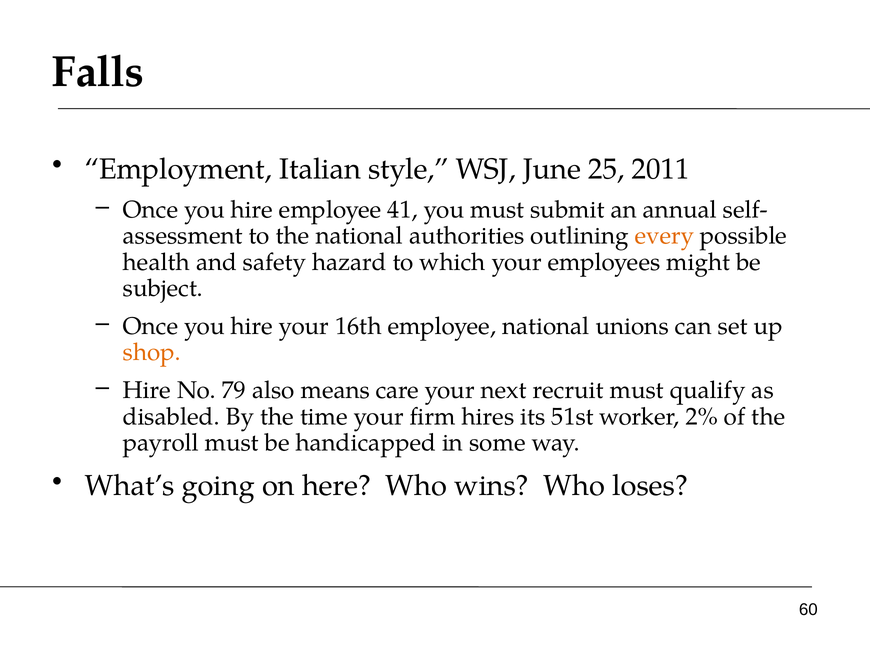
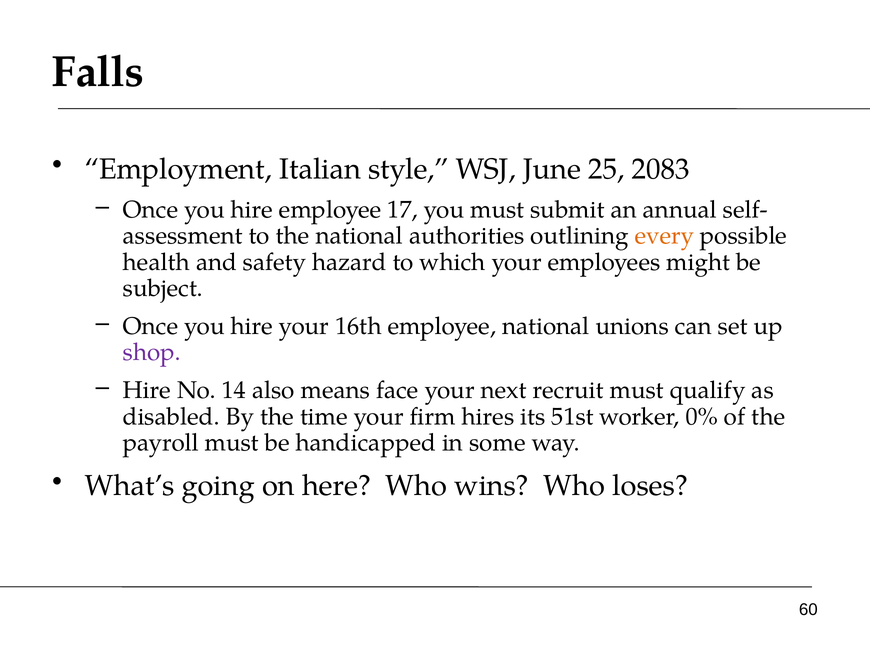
2011: 2011 -> 2083 (661, 169)
41: 41 -> 17 (403, 210)
shop colour: orange -> purple (152, 353)
79: 79 -> 14 (234, 391)
care: care -> face (397, 391)
2%: 2% -> 0% (702, 417)
